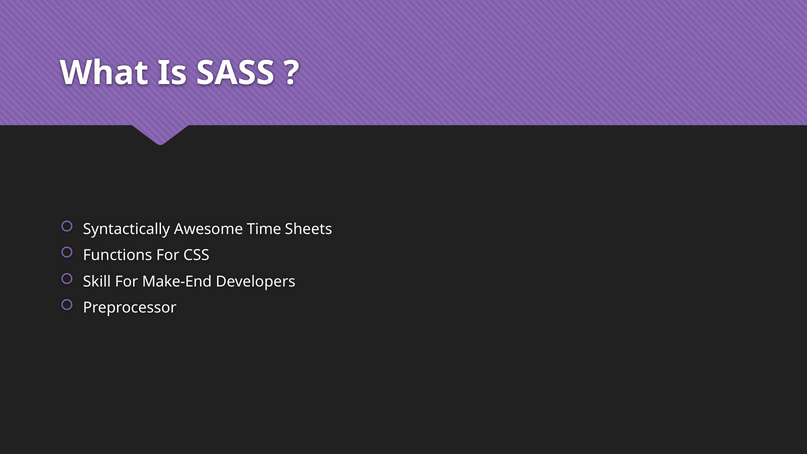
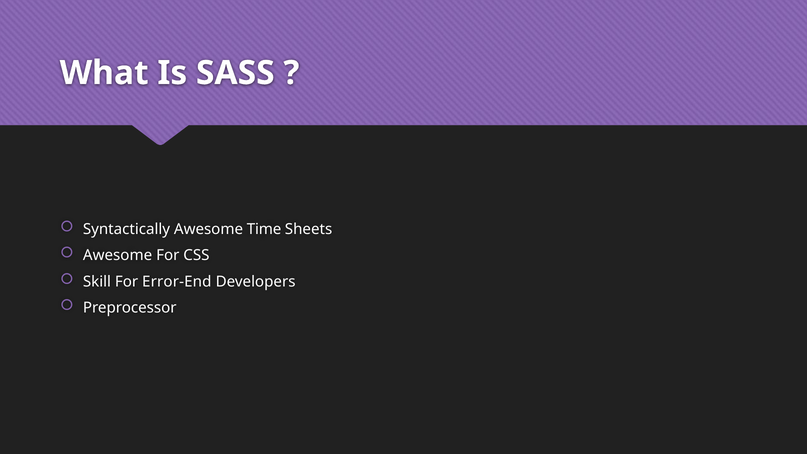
Functions: Functions -> Awesome (118, 255)
Make-End: Make-End -> Error-End (177, 282)
